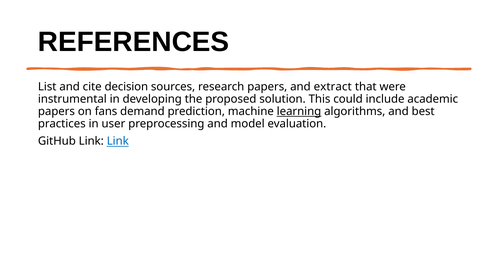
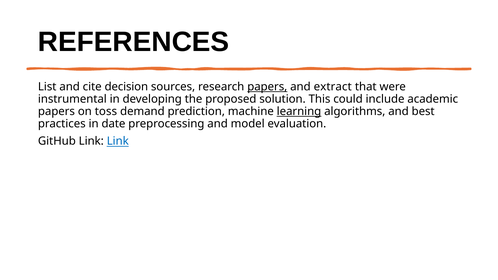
papers underline: none -> present (267, 87)
fans: fans -> toss (106, 111)
user: user -> date (113, 124)
